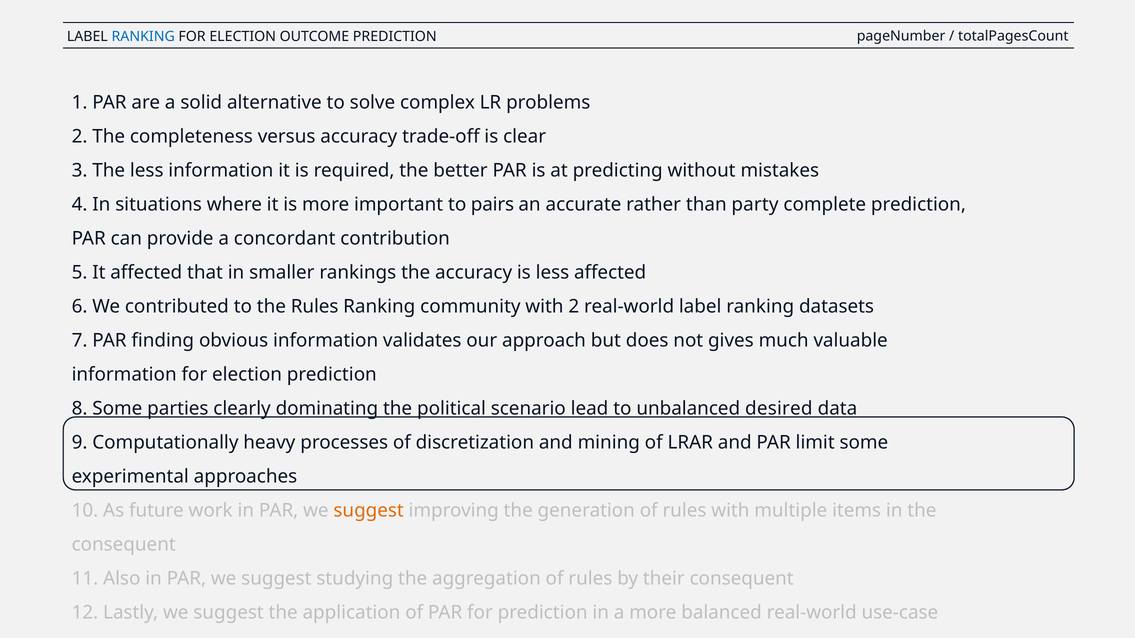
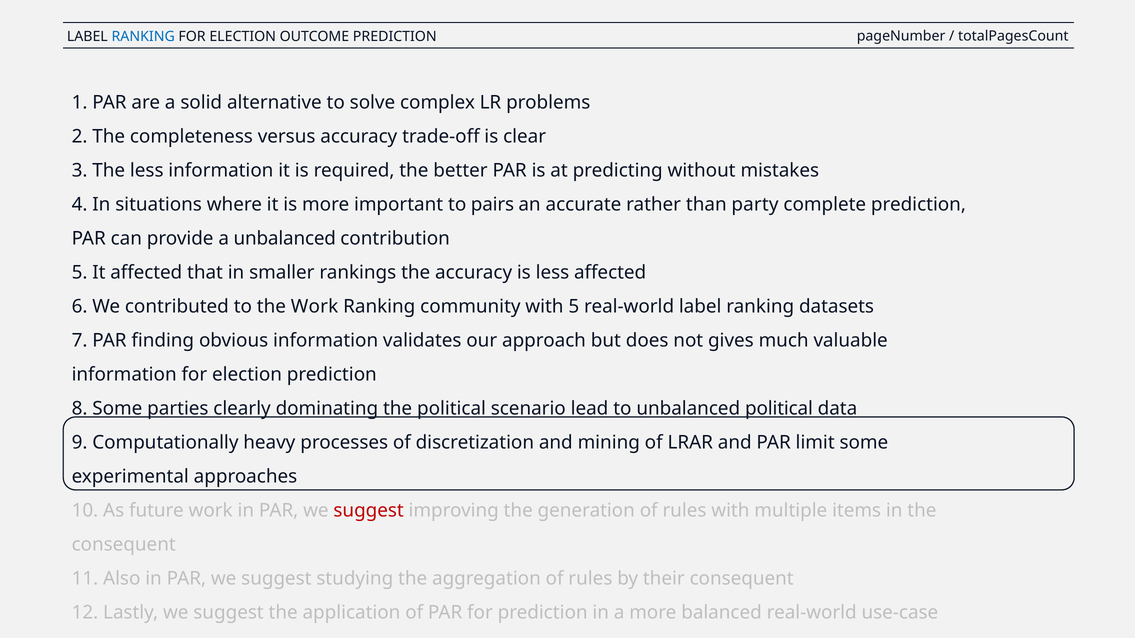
a concordant: concordant -> unbalanced (285, 239)
the Rules: Rules -> Work (314, 307)
with 2: 2 -> 5 (574, 307)
unbalanced desired: desired -> political (779, 409)
suggest colour: orange -> red (369, 511)
